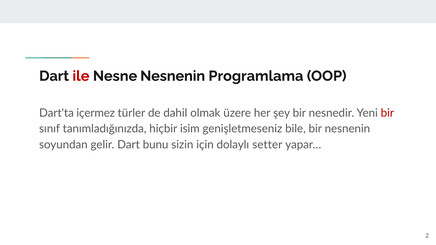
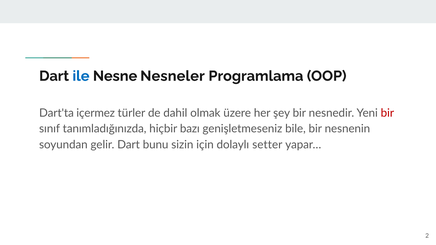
ile colour: red -> blue (81, 76)
Nesne Nesnenin: Nesnenin -> Nesneler (173, 76)
isim: isim -> bazı (190, 129)
